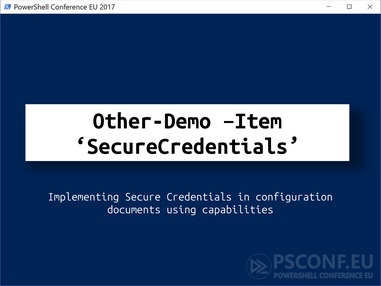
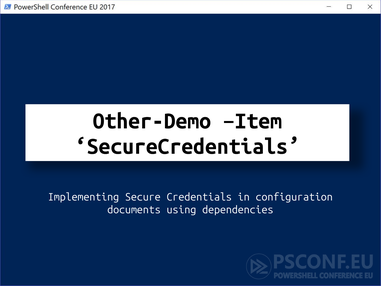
capabilities: capabilities -> dependencies (238, 210)
